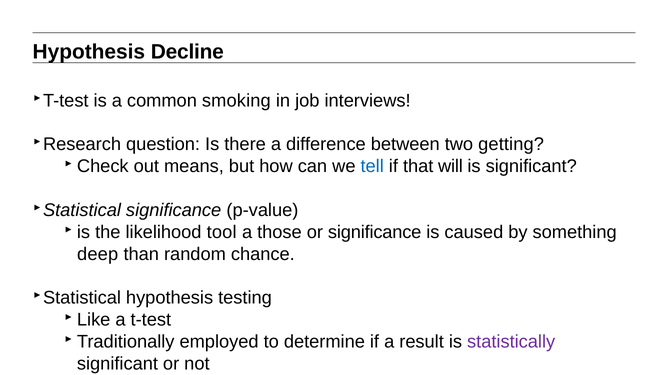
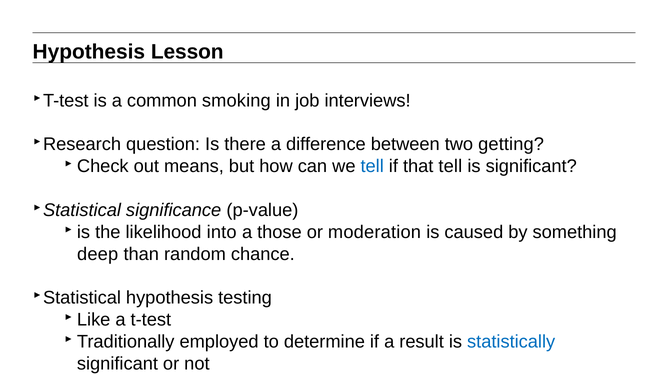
Decline: Decline -> Lesson (187, 52)
that will: will -> tell (450, 166)
tool: tool -> into (222, 232)
or significance: significance -> moderation (375, 232)
statistically colour: purple -> blue (511, 342)
